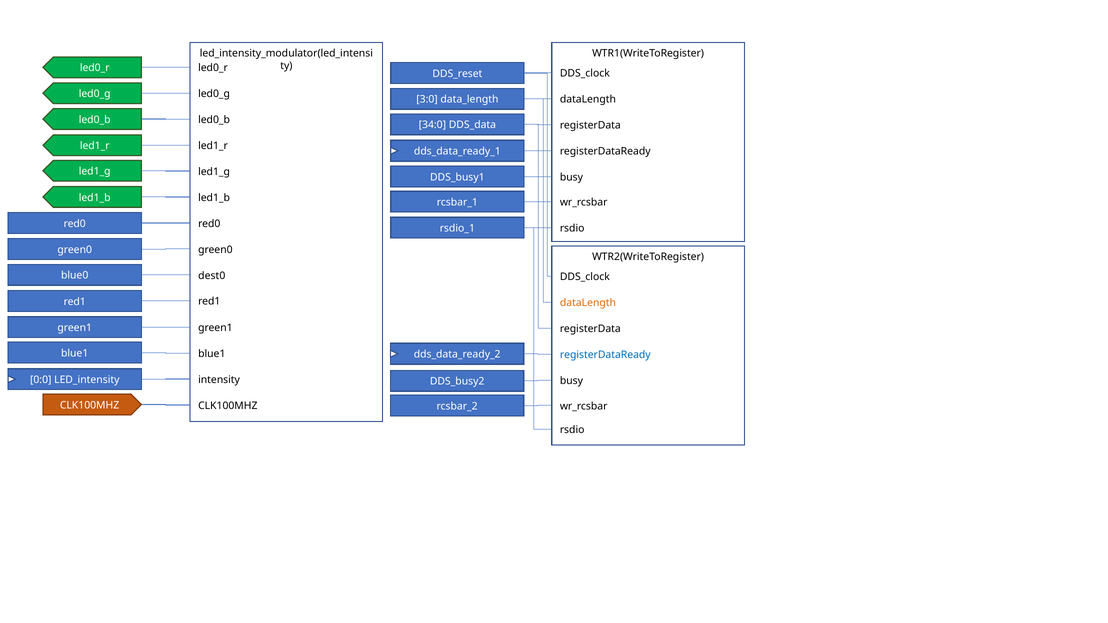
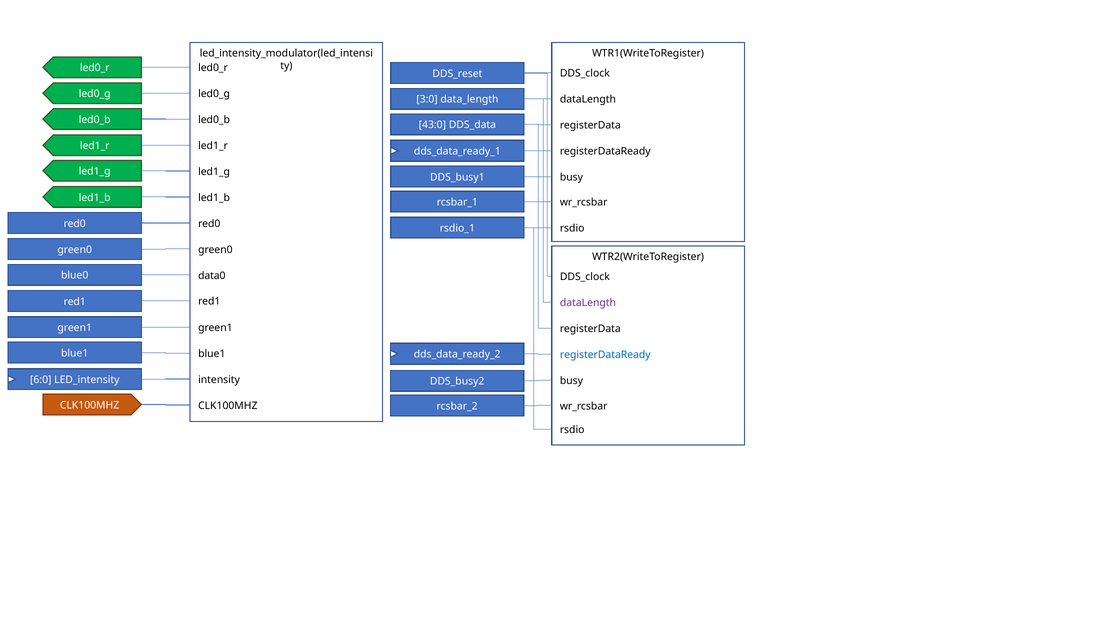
34:0: 34:0 -> 43:0 (432, 125)
dest0: dest0 -> data0 (212, 276)
dataLength colour: orange -> purple (588, 303)
0:0: 0:0 -> 6:0 (41, 380)
